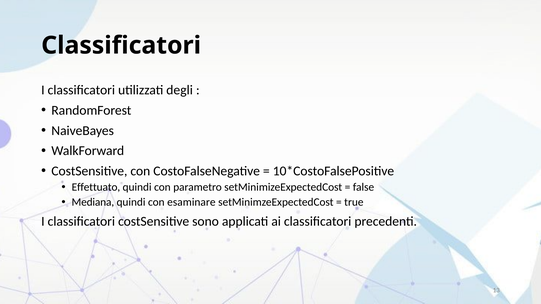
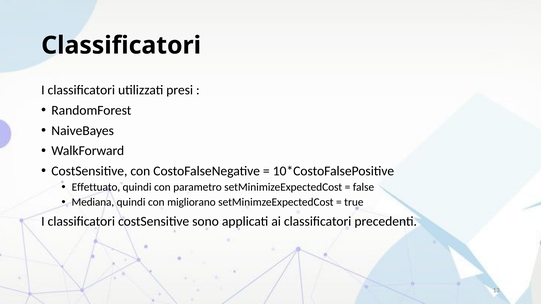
degli: degli -> presi (180, 90)
esaminare: esaminare -> migliorano (191, 202)
